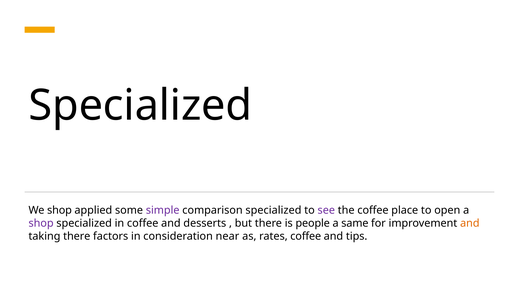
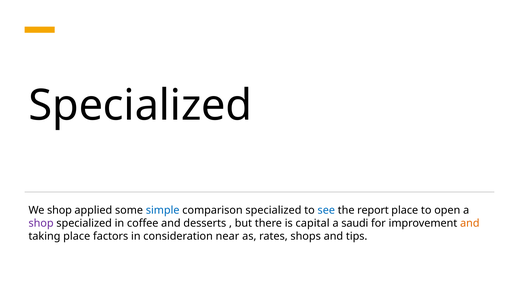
simple colour: purple -> blue (163, 210)
see colour: purple -> blue (326, 210)
the coffee: coffee -> report (373, 210)
people: people -> capital (313, 223)
same: same -> saudi (355, 223)
taking there: there -> place (77, 236)
rates coffee: coffee -> shops (306, 236)
